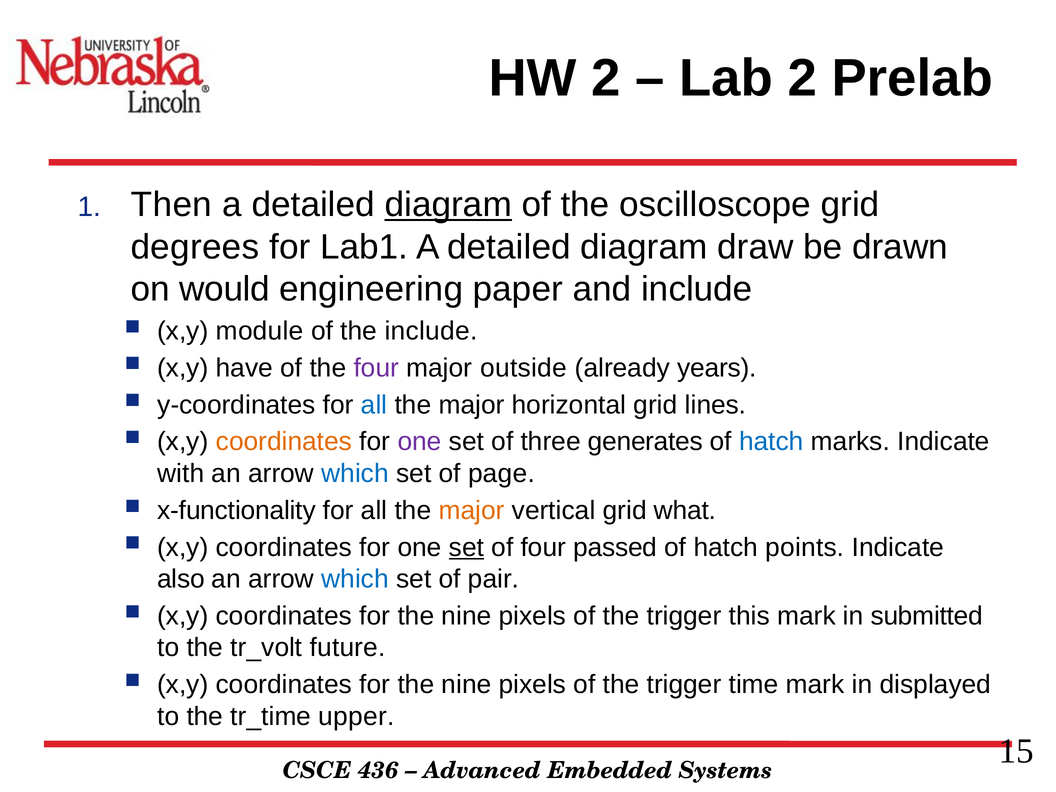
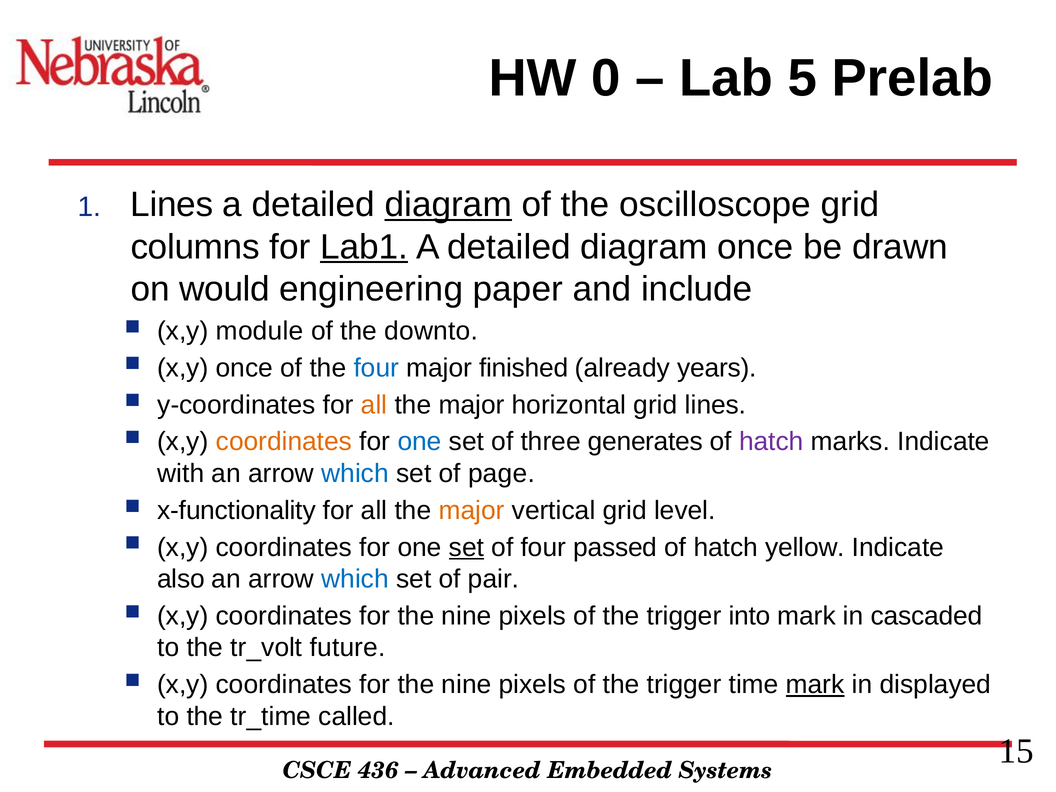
HW 2: 2 -> 0 (606, 78)
Lab 2: 2 -> 5 (802, 78)
1 Then: Then -> Lines (172, 205)
degrees: degrees -> columns (195, 247)
Lab1 underline: none -> present (364, 247)
diagram draw: draw -> once (755, 247)
the include: include -> downto (431, 331)
x,y have: have -> once (244, 368)
four colour: purple -> blue (376, 368)
outside: outside -> finished (524, 368)
all colour: blue -> orange (374, 405)
one colour: purple -> blue (420, 442)
hatch colour: blue -> purple (771, 442)
what: what -> level (685, 510)
points: points -> yellow (805, 547)
this: this -> into (749, 616)
submitted: submitted -> cascaded (927, 616)
mark underline: none -> present (815, 685)
upper: upper -> called (357, 716)
